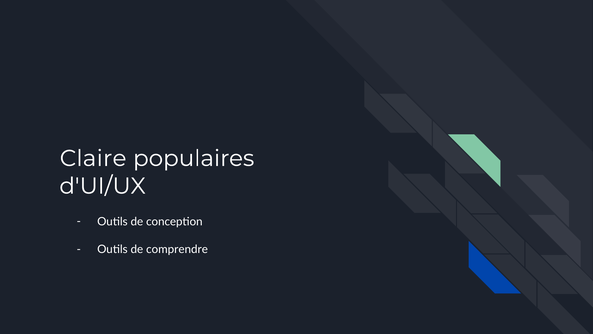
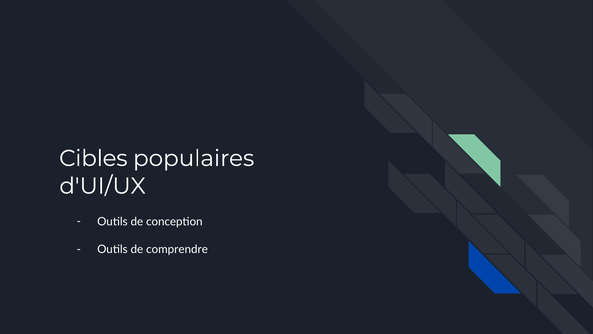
Claire: Claire -> Cibles (93, 158)
